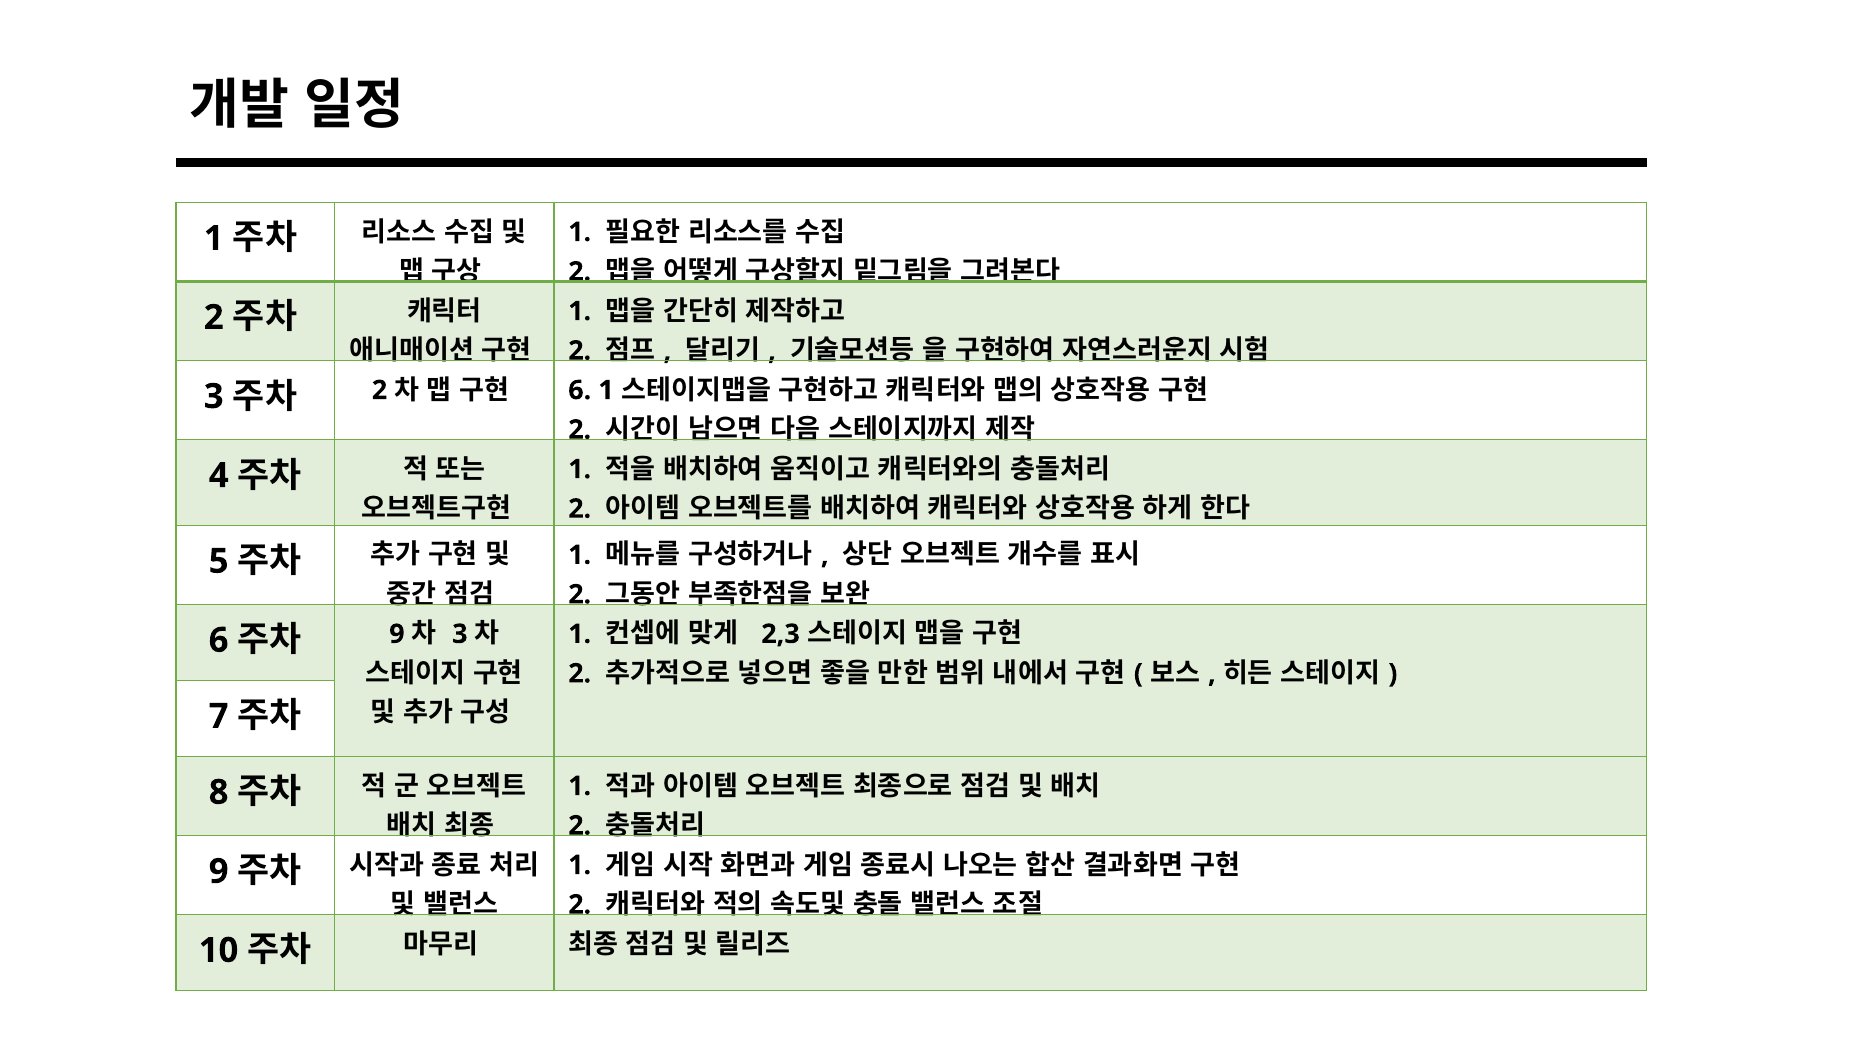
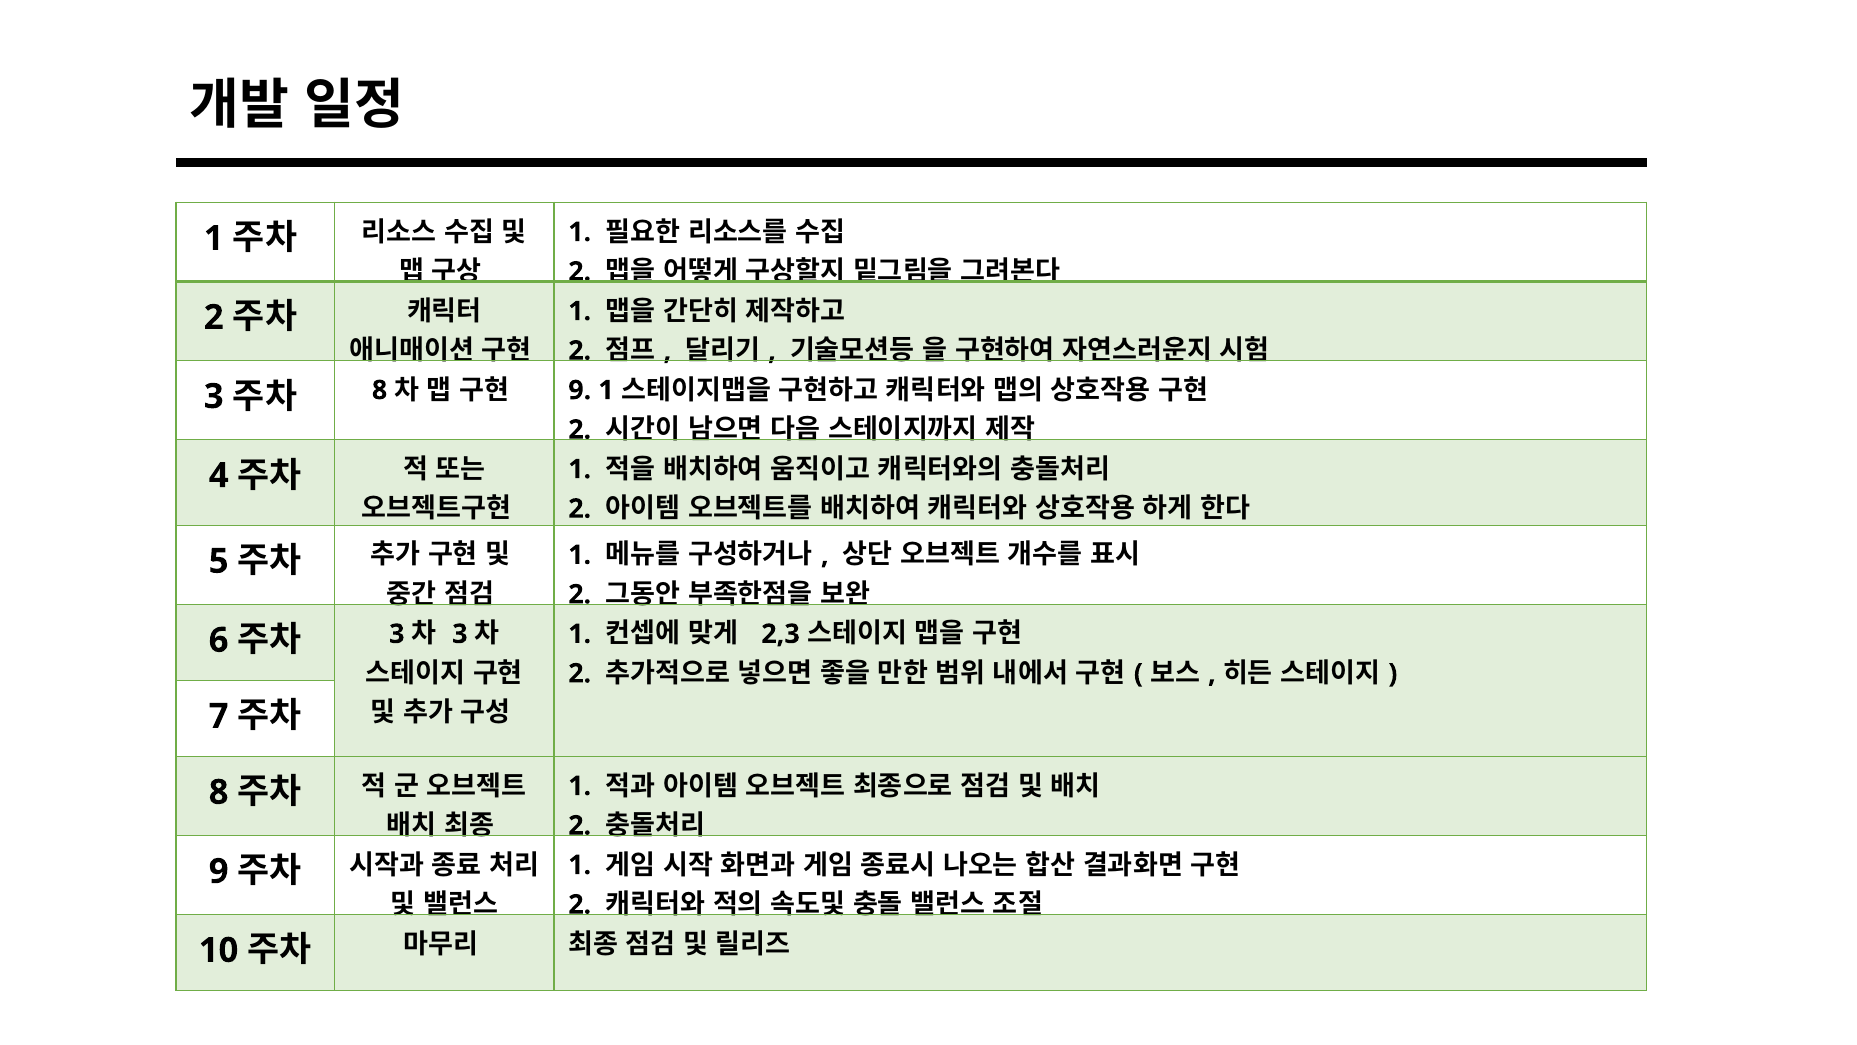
2: 2 -> 8 (380, 390)
6: 6 -> 9 (580, 390)
9: 9 -> 3 (397, 634)
